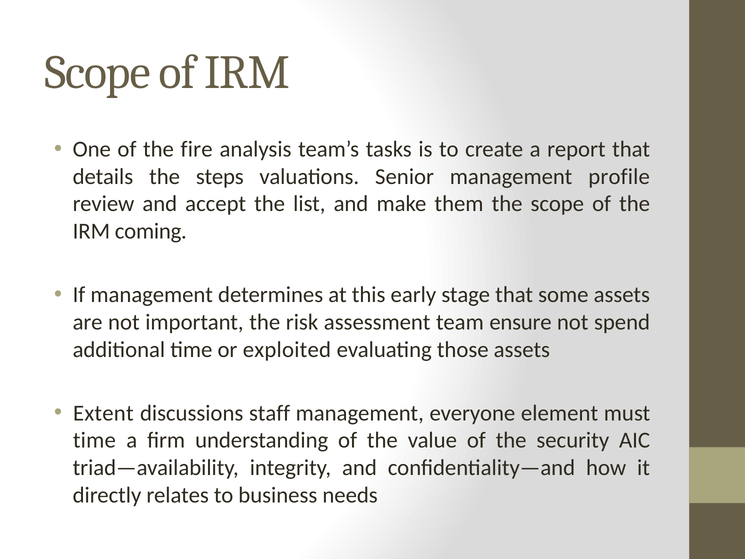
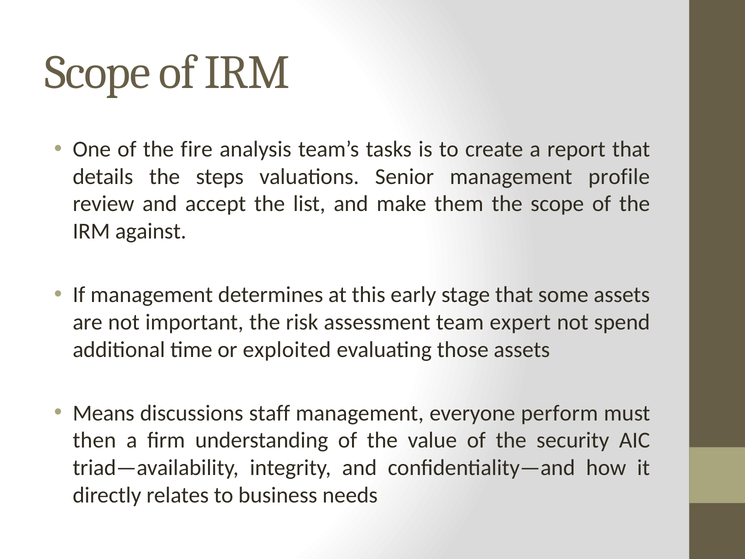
coming: coming -> against (151, 231)
ensure: ensure -> expert (520, 322)
Extent: Extent -> Means (104, 413)
element: element -> perform (559, 413)
time: time -> then (94, 440)
